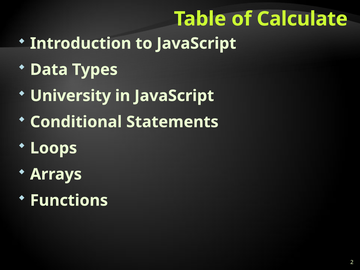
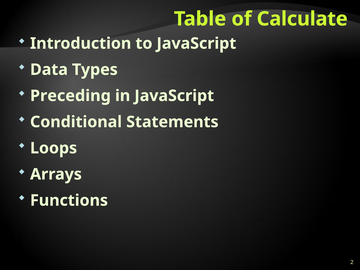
University: University -> Preceding (70, 96)
